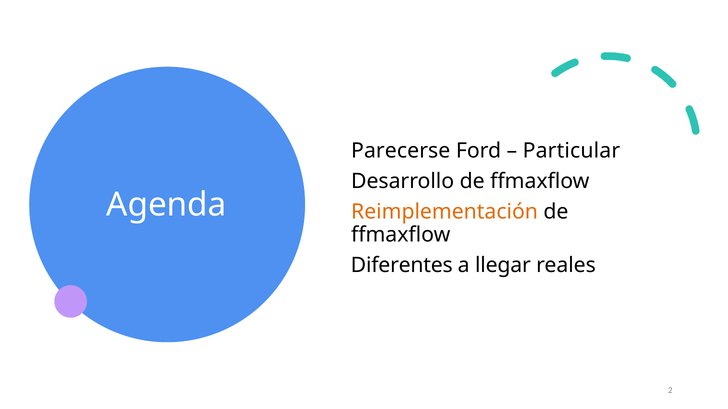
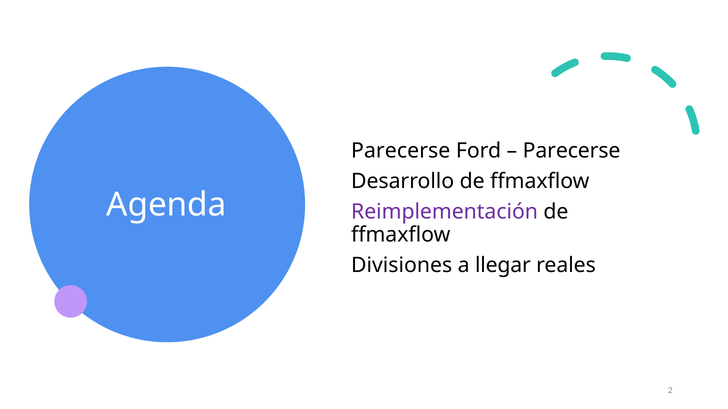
Particular: Particular -> Parecerse (572, 151)
Reimplementación colour: orange -> purple (445, 212)
Diferentes: Diferentes -> Divisiones (402, 266)
